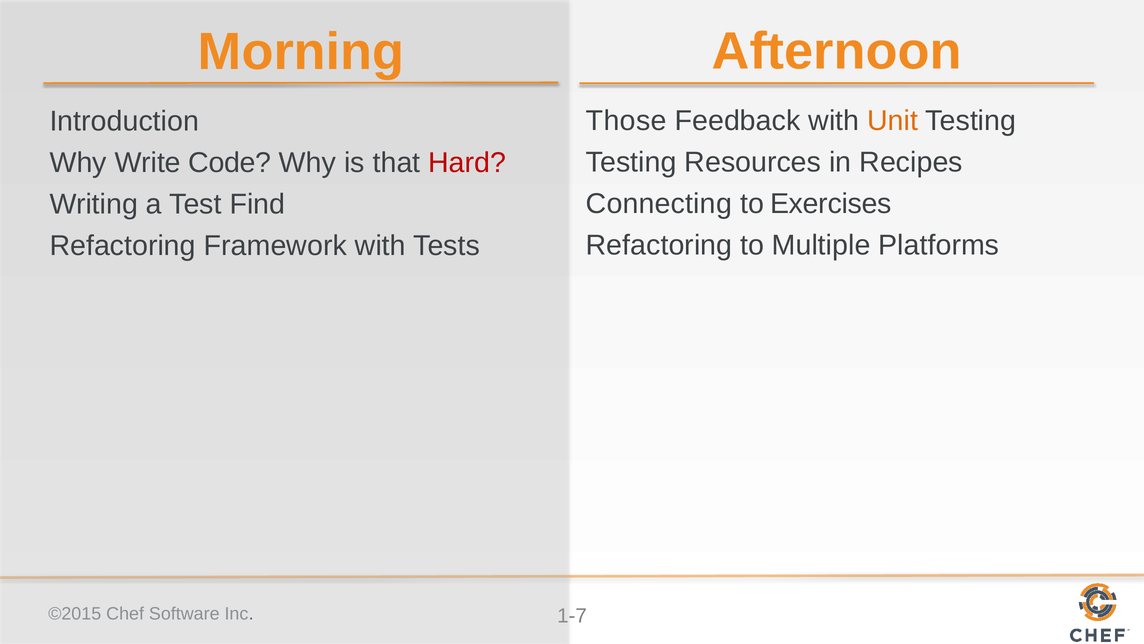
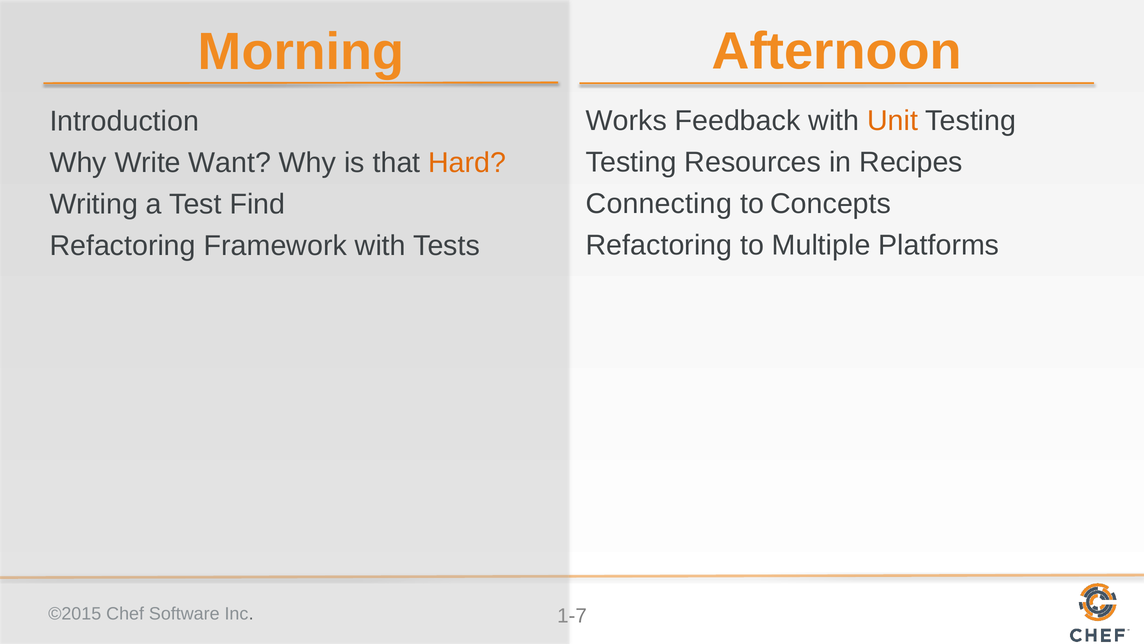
Those: Those -> Works (626, 120)
Code: Code -> Want (230, 163)
Hard colour: red -> orange (467, 163)
Exercises: Exercises -> Concepts (831, 203)
